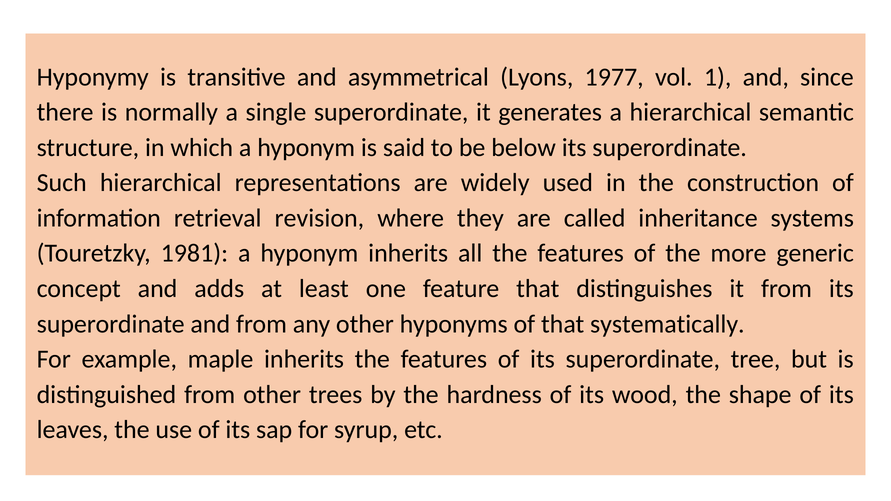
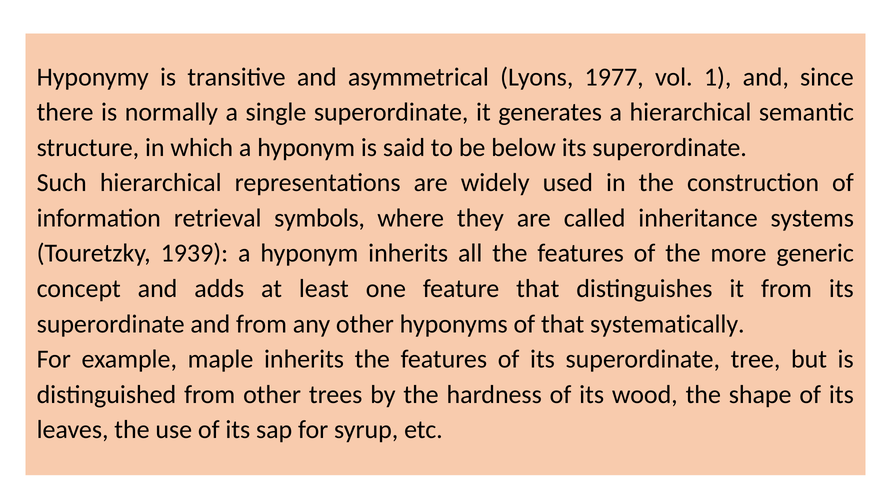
revision: revision -> symbols (320, 218)
1981: 1981 -> 1939 (194, 254)
